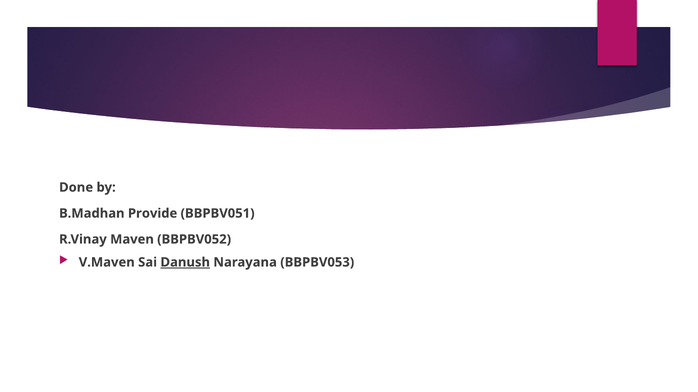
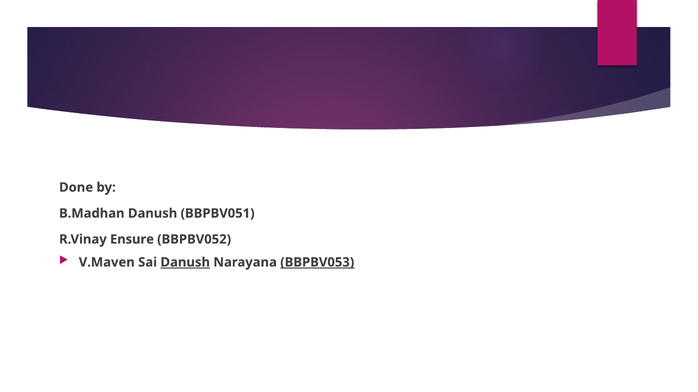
B.Madhan Provide: Provide -> Danush (153, 214)
Maven: Maven -> Ensure (132, 240)
BBPBV053 underline: none -> present (317, 263)
